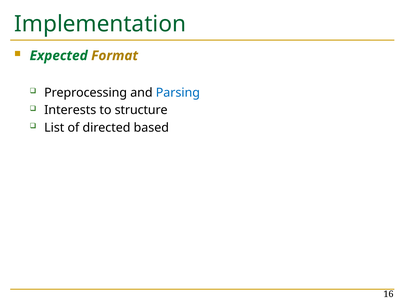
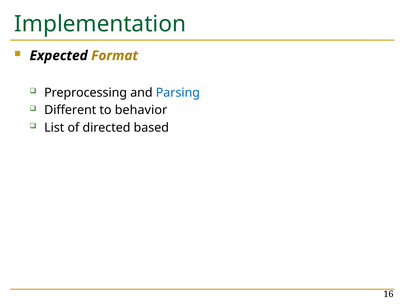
Expected colour: green -> black (59, 56)
Interests: Interests -> Different (70, 110)
structure: structure -> behavior (141, 110)
